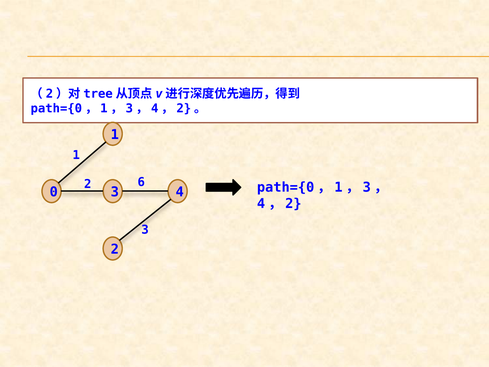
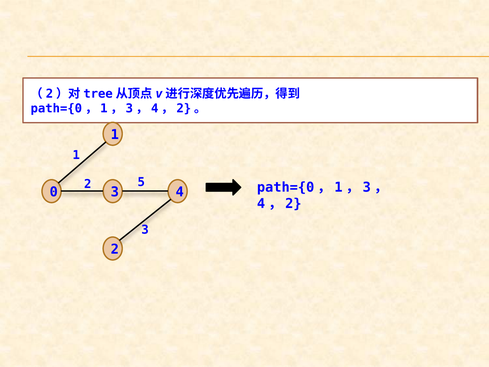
6: 6 -> 5 (141, 182)
